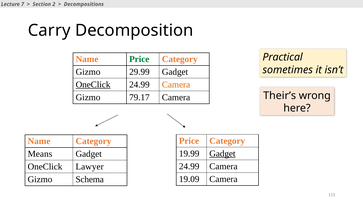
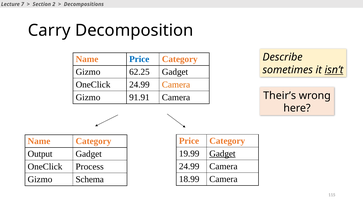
Practical: Practical -> Describe (283, 57)
Price colour: green -> blue (139, 59)
isn’t underline: none -> present (334, 70)
29.99: 29.99 -> 62.25 (139, 72)
OneClick underline: present -> none (93, 85)
79.17: 79.17 -> 91.91 (139, 97)
Means: Means -> Output (40, 154)
Lawyer: Lawyer -> Process (90, 167)
19.09: 19.09 -> 18.99 (189, 179)
